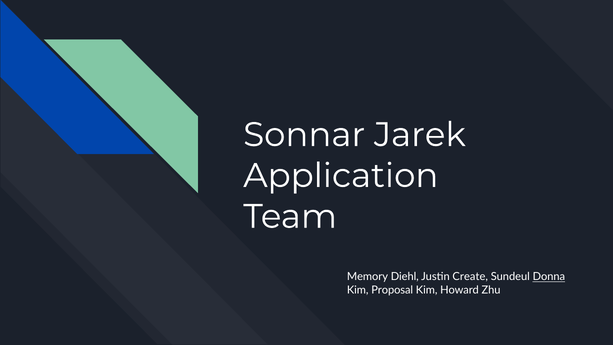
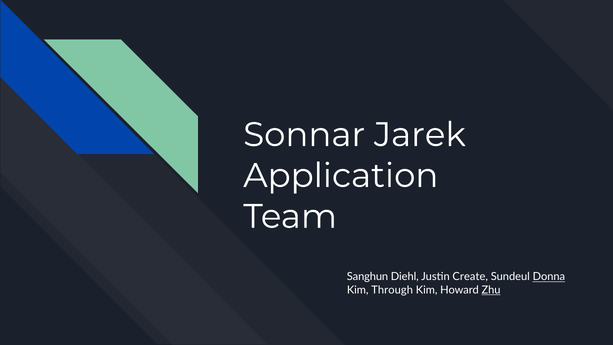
Memory: Memory -> Sanghun (368, 277)
Proposal: Proposal -> Through (392, 290)
Zhu underline: none -> present (491, 290)
